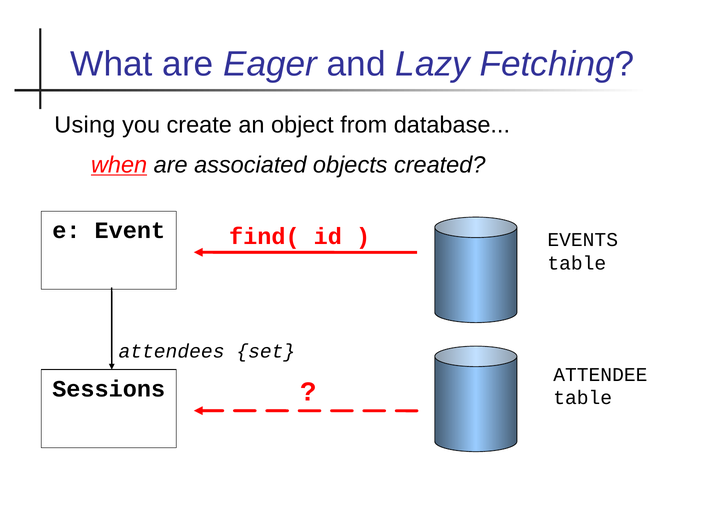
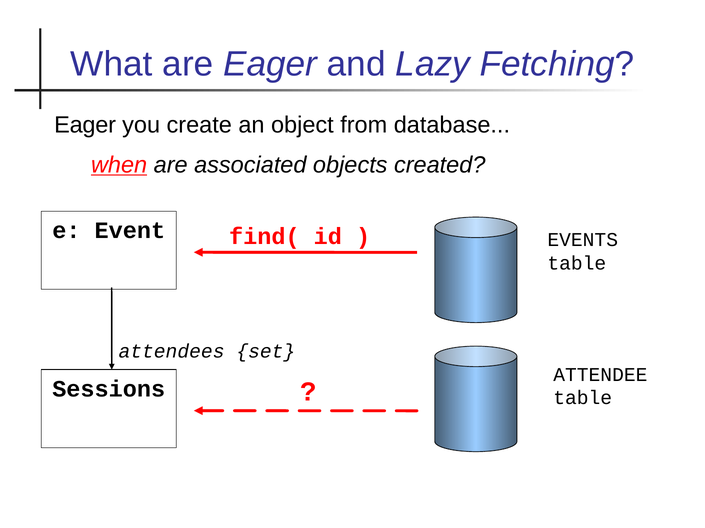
Using: Using -> Eager (85, 125)
